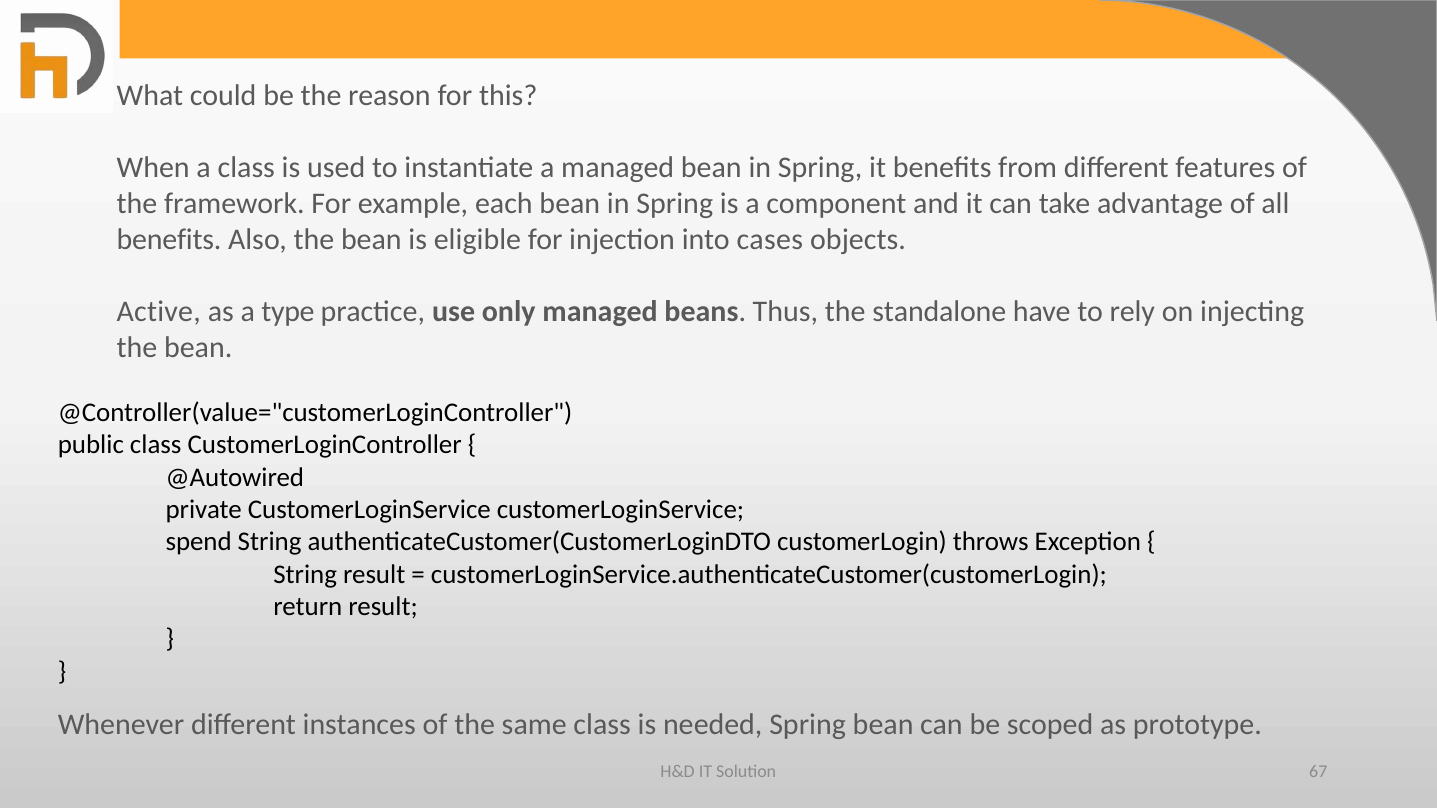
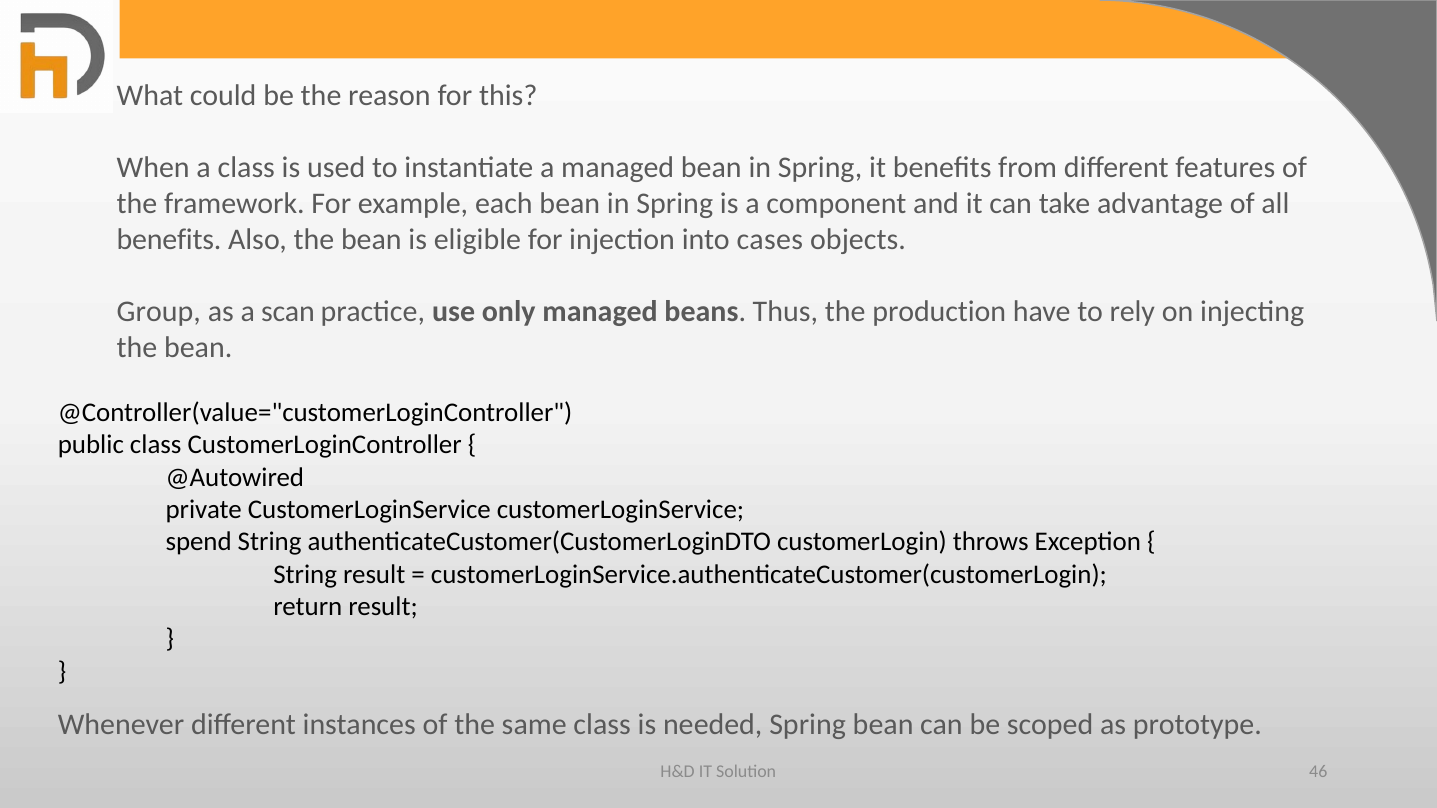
Active: Active -> Group (159, 312)
type: type -> scan (288, 312)
standalone: standalone -> production (939, 312)
67: 67 -> 46 (1318, 772)
